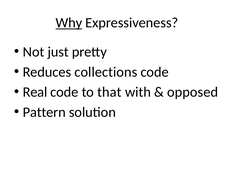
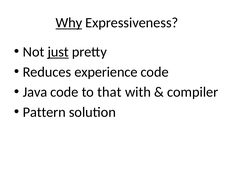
just underline: none -> present (58, 52)
collections: collections -> experience (106, 72)
Real: Real -> Java (35, 92)
opposed: opposed -> compiler (193, 92)
